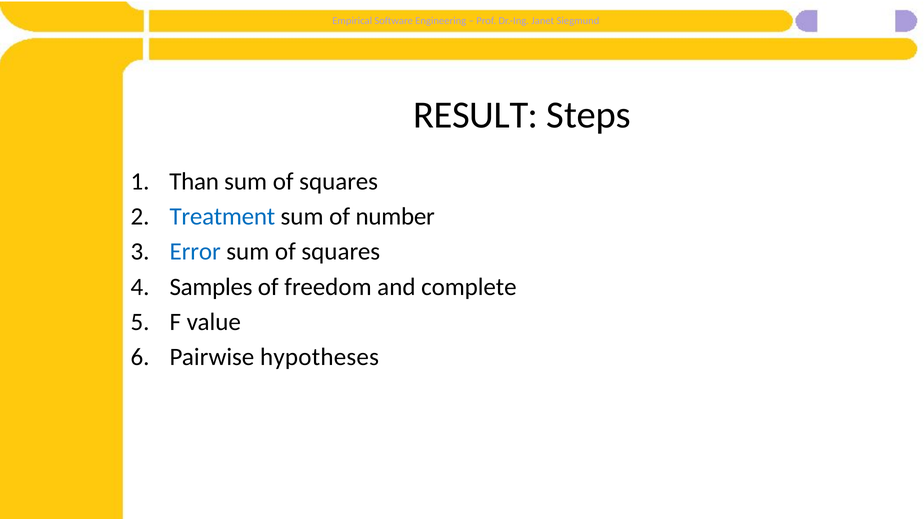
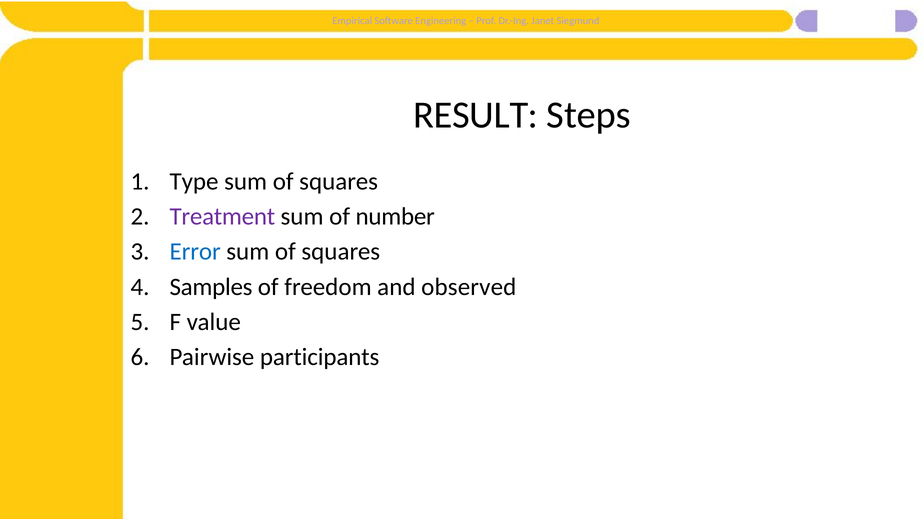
Than: Than -> Type (194, 182)
Treatment colour: blue -> purple (222, 217)
complete: complete -> observed (469, 287)
hypotheses: hypotheses -> participants (320, 357)
